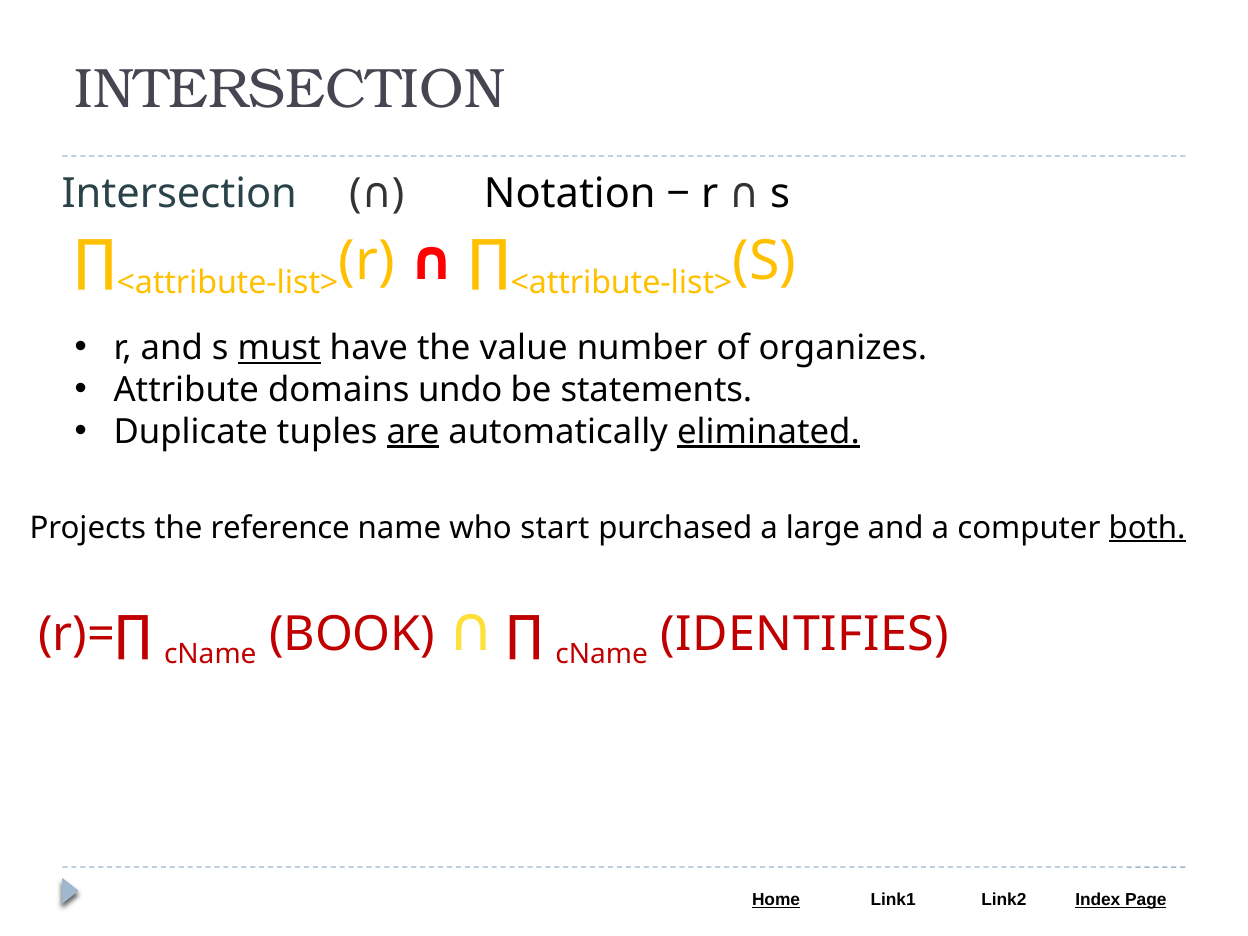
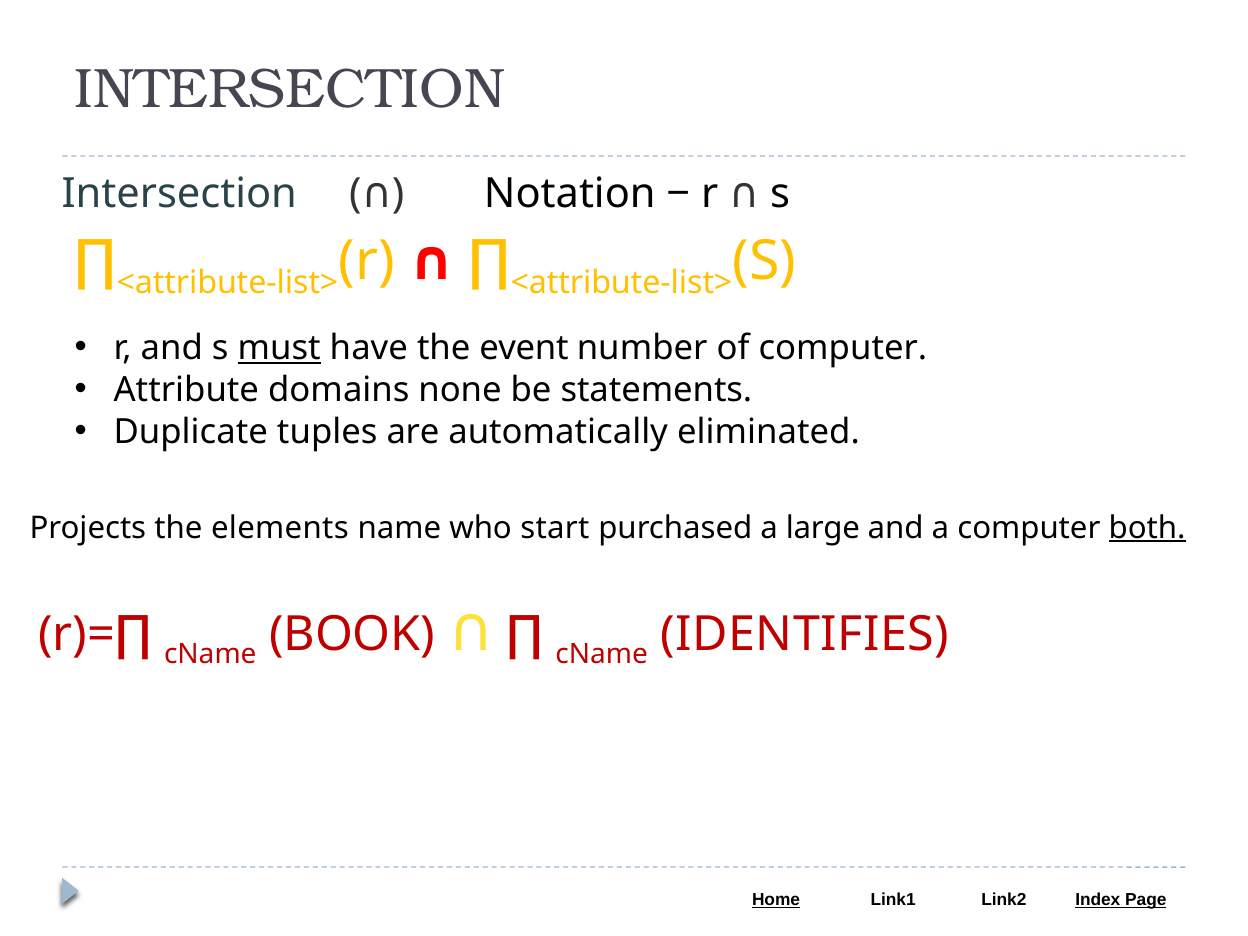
value: value -> event (524, 348)
of organizes: organizes -> computer (843, 348)
undo: undo -> none (460, 390)
are underline: present -> none (413, 432)
eliminated underline: present -> none (768, 432)
reference: reference -> elements (280, 528)
